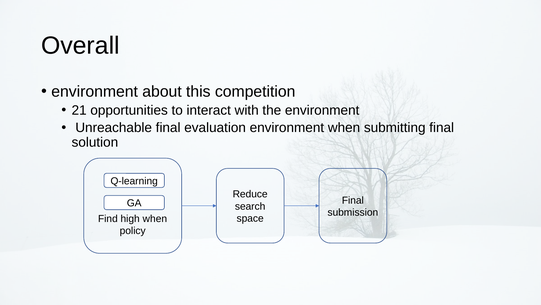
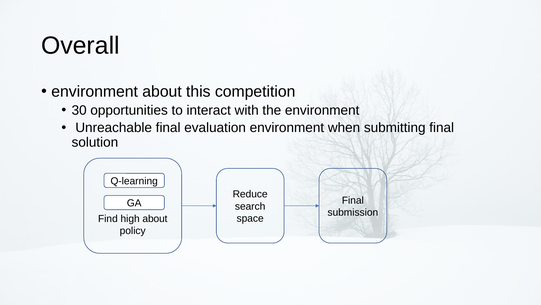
21: 21 -> 30 (79, 110)
high when: when -> about (155, 218)
